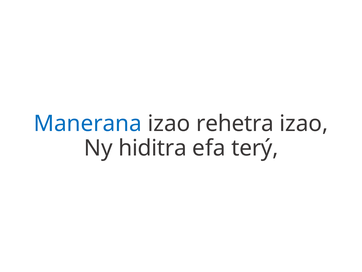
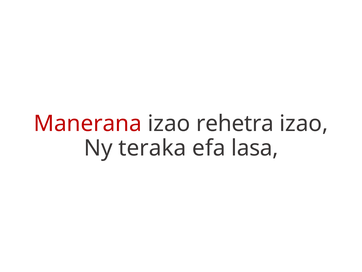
Manerana colour: blue -> red (88, 123)
hiditra: hiditra -> teraka (152, 148)
terý: terý -> lasa (255, 148)
